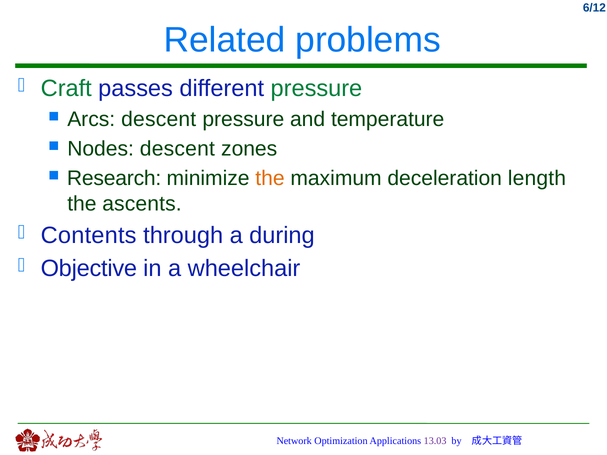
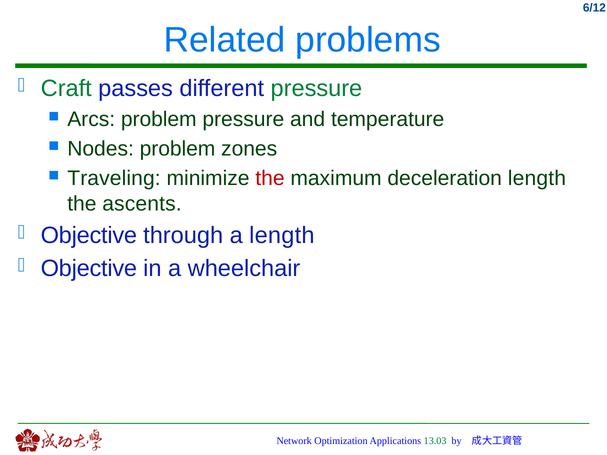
Arcs descent: descent -> problem (159, 120)
Nodes descent: descent -> problem (178, 149)
Research: Research -> Traveling (114, 179)
the colour: orange -> red (270, 179)
Contents: Contents -> Objective (89, 236)
a during: during -> length (282, 236)
13.03 colour: purple -> green (435, 441)
